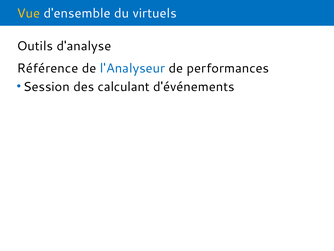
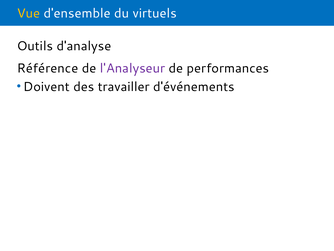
l'Analyseur colour: blue -> purple (133, 68)
Session: Session -> Doivent (46, 87)
calculant: calculant -> travailler (124, 87)
